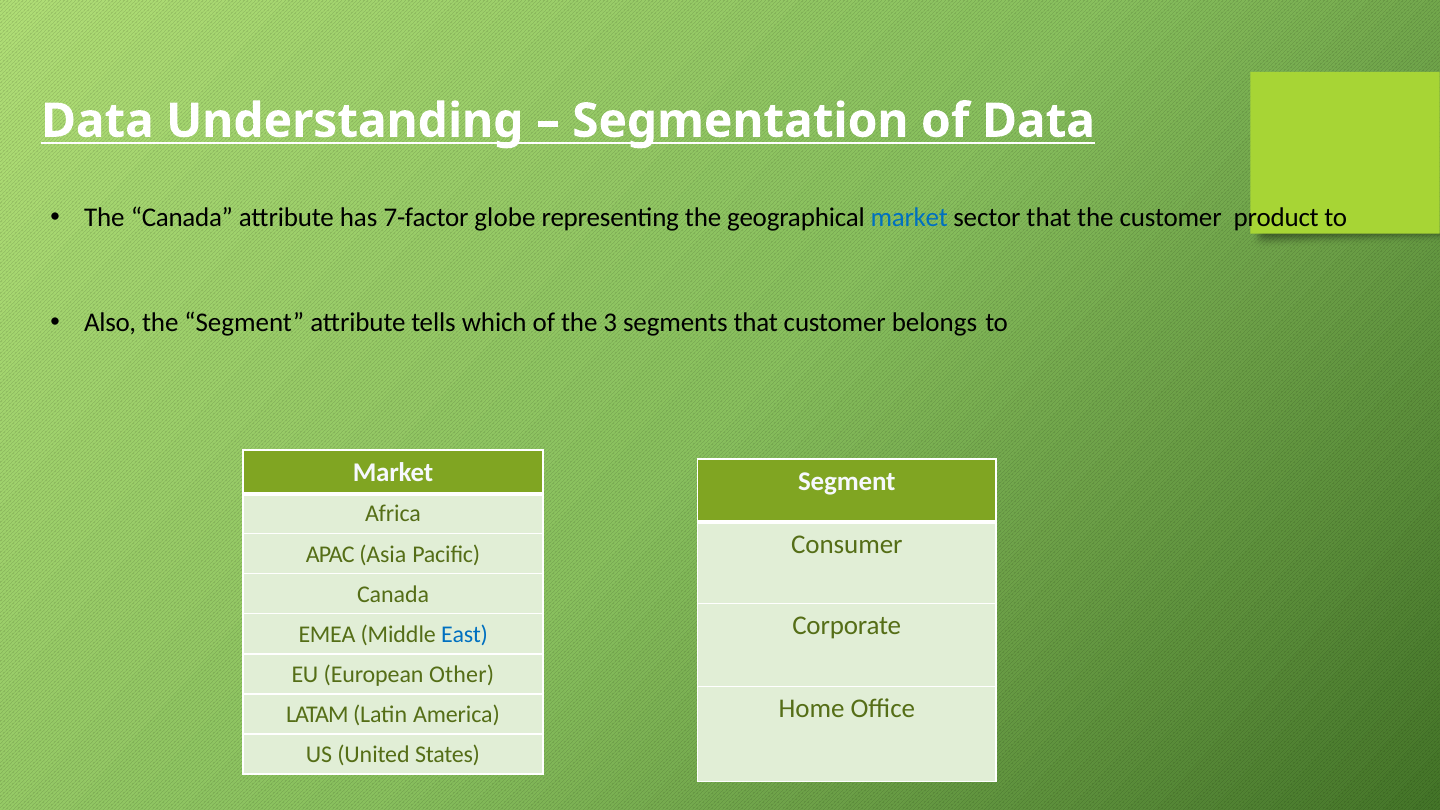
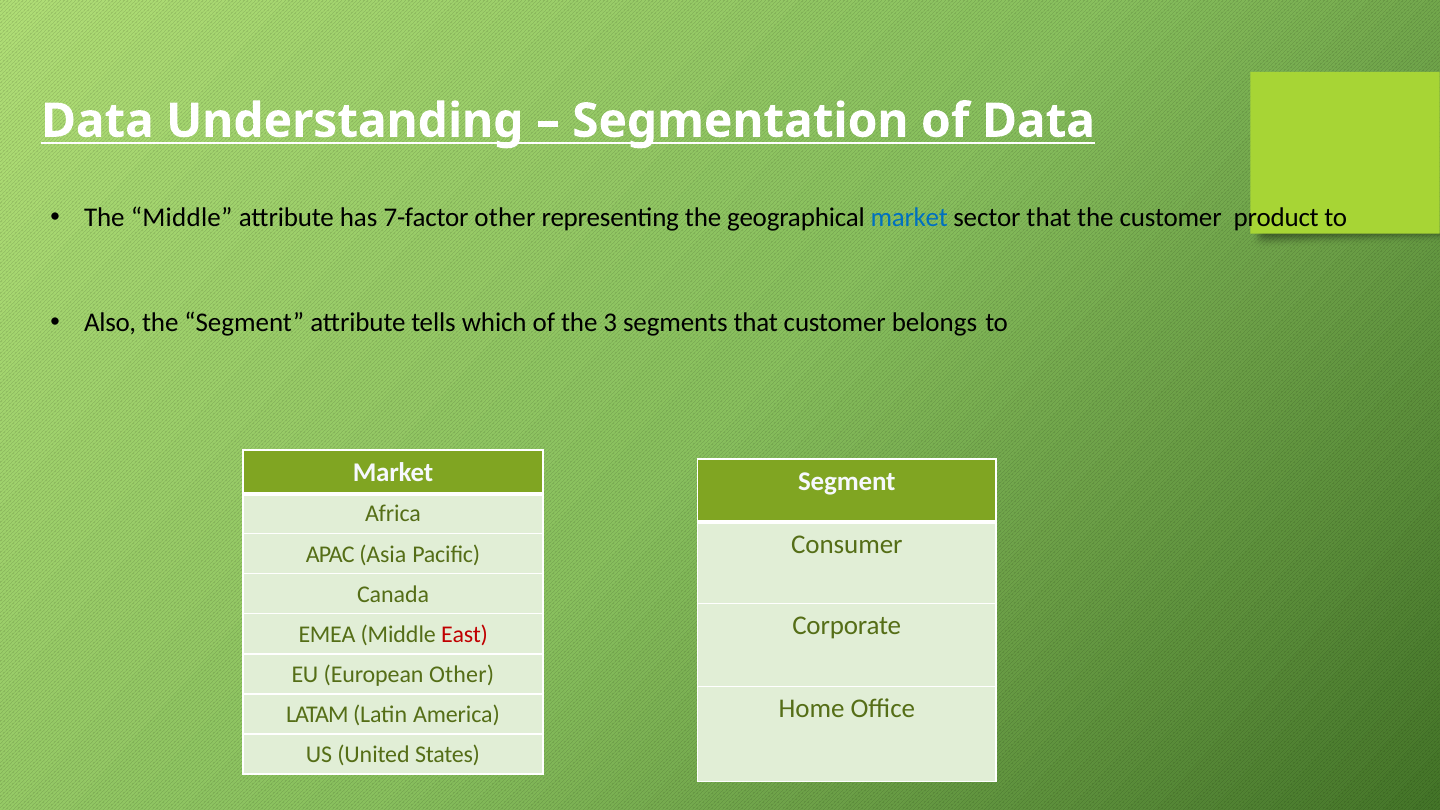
The Canada: Canada -> Middle (182, 218)
7-factor globe: globe -> other (505, 218)
East colour: blue -> red (465, 634)
